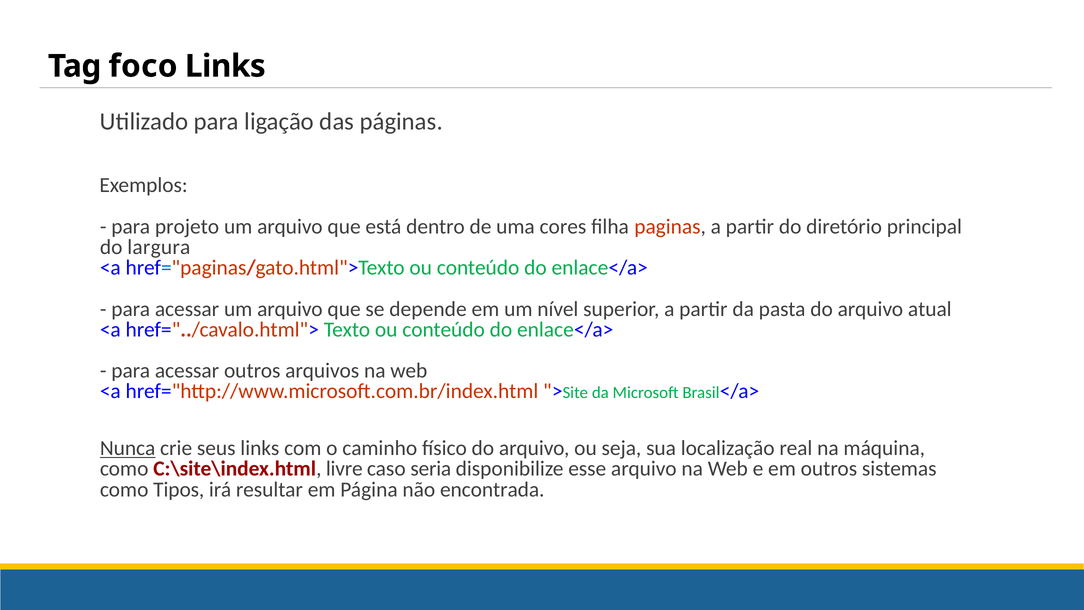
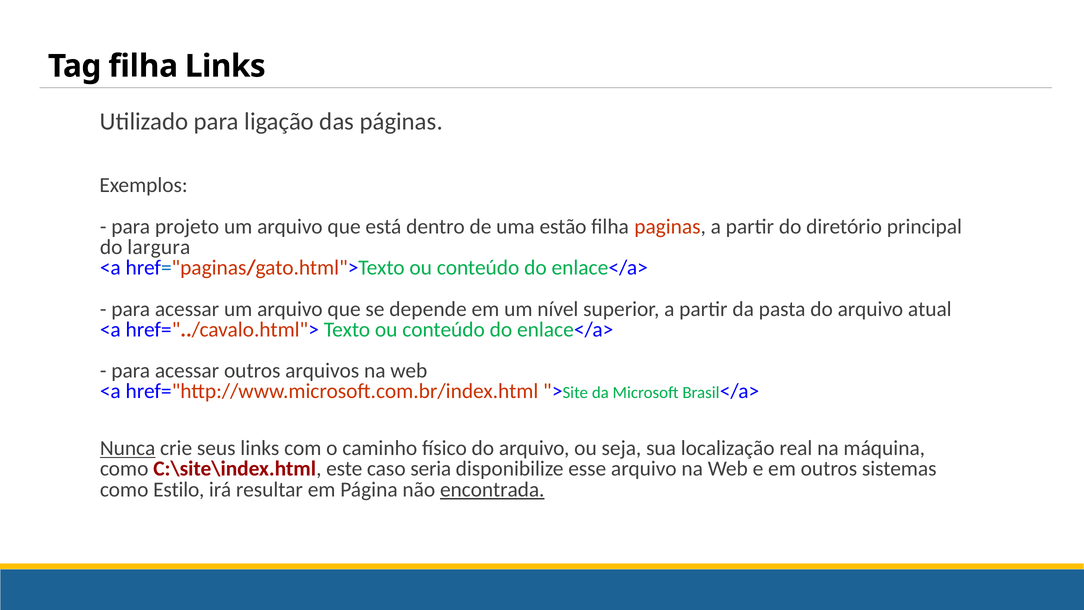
Tag foco: foco -> filha (143, 66)
cores: cores -> estão (563, 226)
livre: livre -> este (344, 469)
Tipos: Tipos -> Estilo (179, 489)
encontrada underline: none -> present (492, 489)
